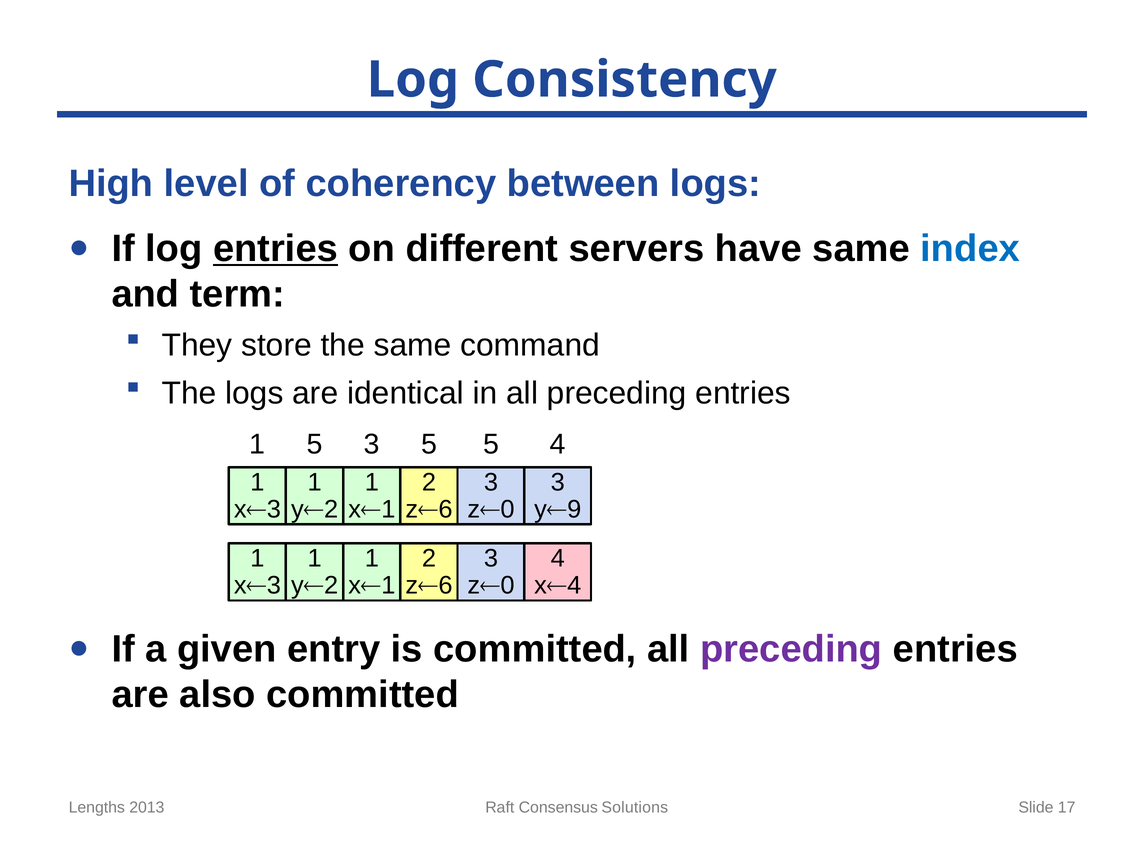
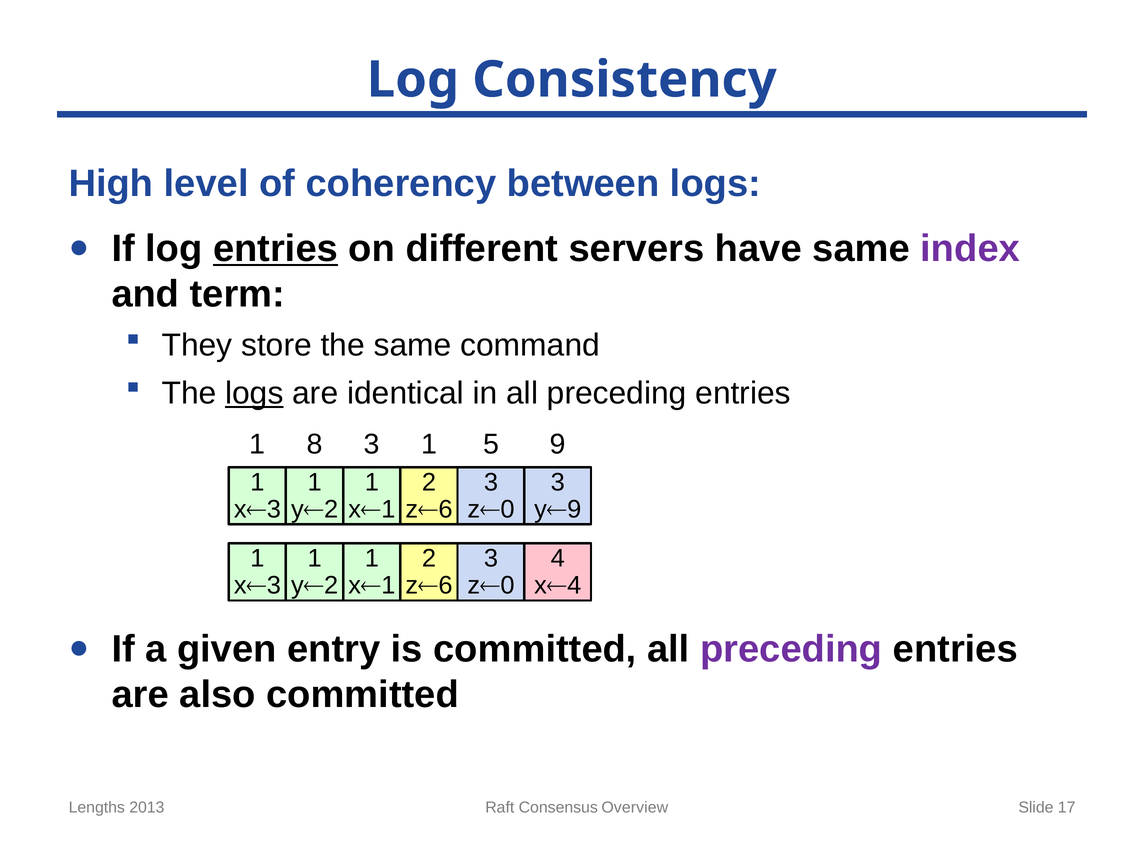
index colour: blue -> purple (970, 249)
logs underline: none -> present (254, 393)
1 5: 5 -> 8 (315, 444)
3 5: 5 -> 1 (429, 444)
5 4: 4 -> 9 (558, 444)
Solutions: Solutions -> Overview (635, 808)
